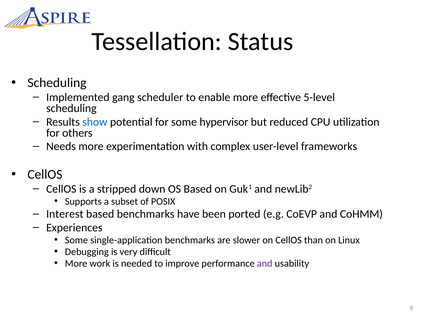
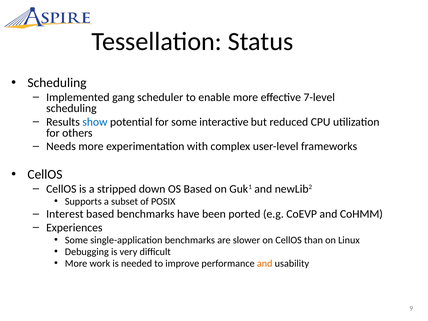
5-level: 5-level -> 7-level (319, 97)
hypervisor: hypervisor -> interactive (224, 122)
and colour: purple -> orange (265, 264)
